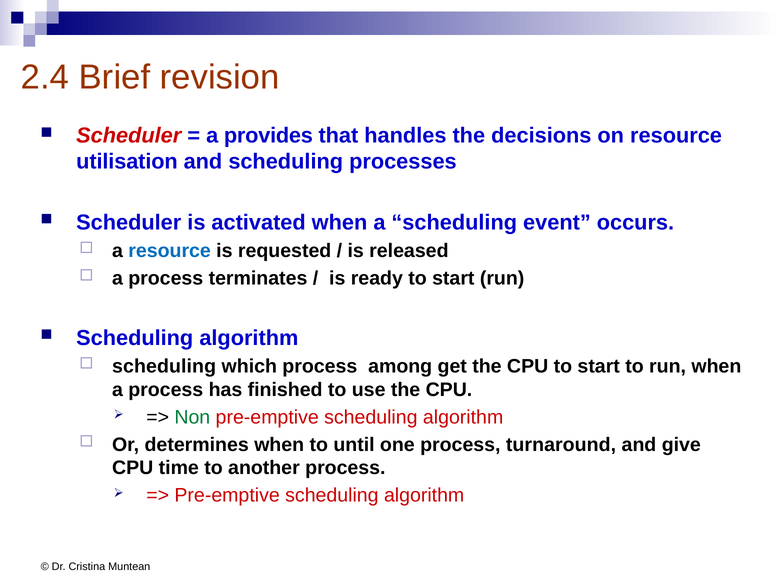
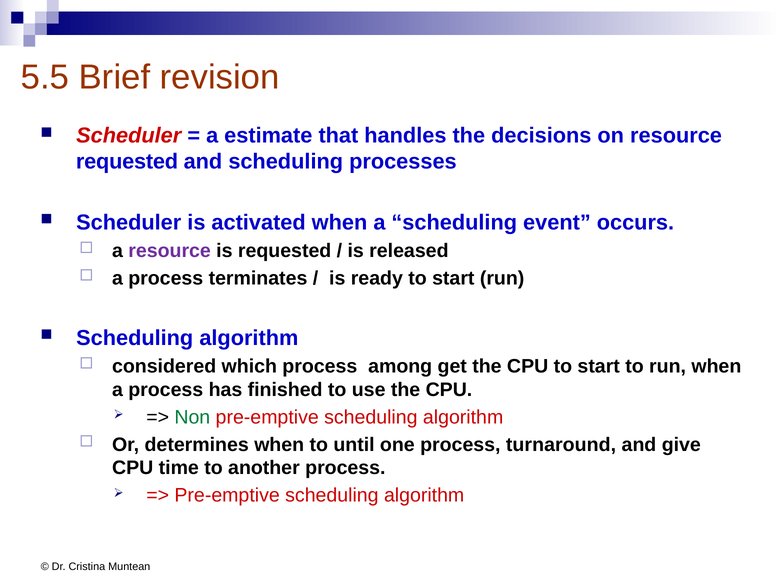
2.4: 2.4 -> 5.5 (45, 77)
provides: provides -> estimate (268, 136)
utilisation: utilisation -> requested (127, 162)
resource colour: blue -> purple (170, 251)
scheduling: scheduling -> considered (164, 367)
